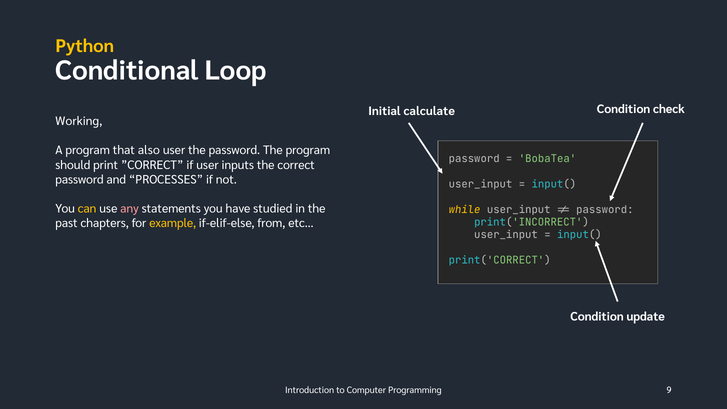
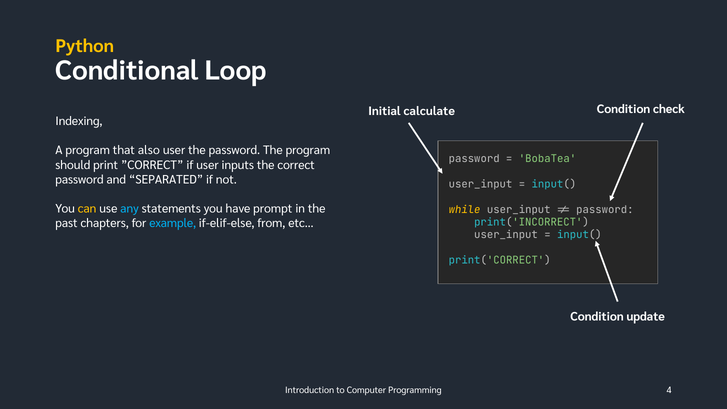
Working: Working -> Indexing (79, 121)
PROCESSES: PROCESSES -> SEPARATED (166, 180)
any colour: pink -> light blue (130, 209)
studied: studied -> prompt (273, 209)
example colour: yellow -> light blue (173, 223)
9: 9 -> 4 (669, 390)
